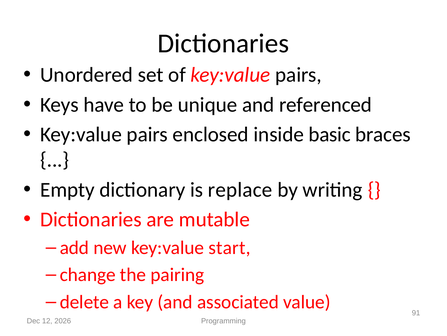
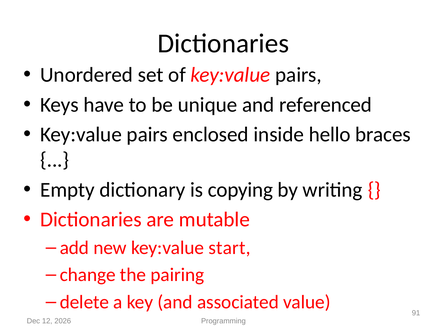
basic: basic -> hello (330, 134)
replace: replace -> copying (240, 189)
